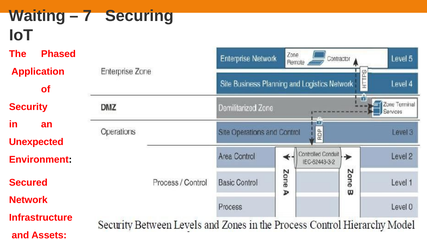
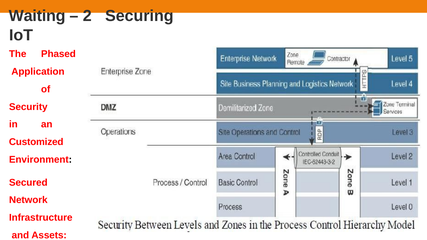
7: 7 -> 2 (87, 16)
Unexpected: Unexpected -> Customized (36, 142)
